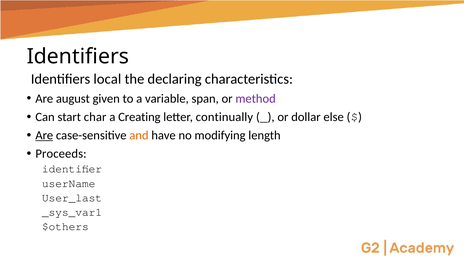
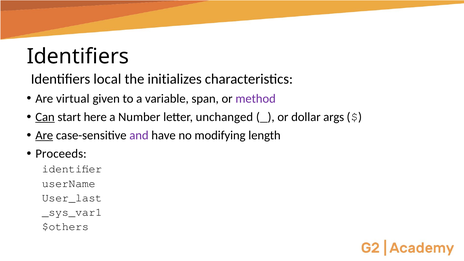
declaring: declaring -> initializes (175, 79)
august: august -> virtual (73, 99)
Can underline: none -> present (45, 117)
char: char -> here (95, 117)
Creating: Creating -> Number (139, 117)
continually: continually -> unchanged (224, 117)
else: else -> args (334, 117)
and colour: orange -> purple (139, 135)
